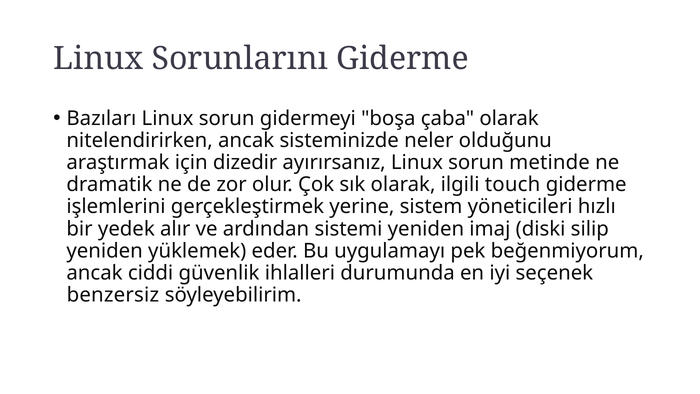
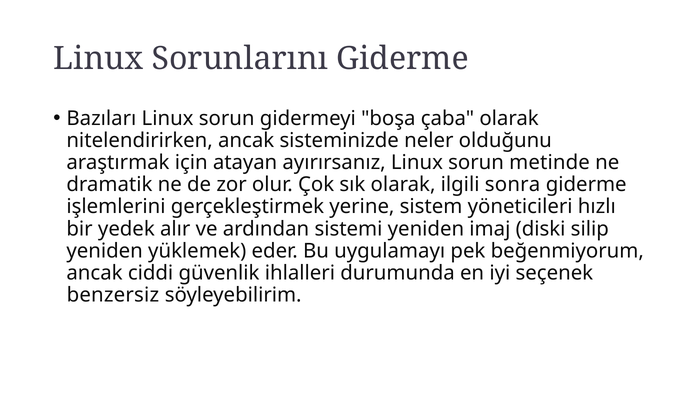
dizedir: dizedir -> atayan (245, 162)
touch: touch -> sonra (513, 185)
